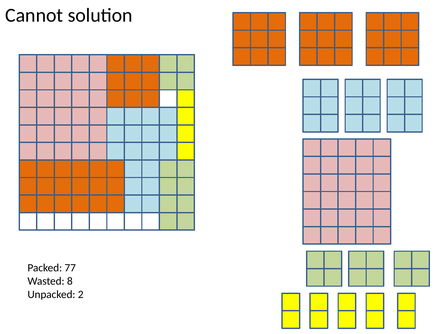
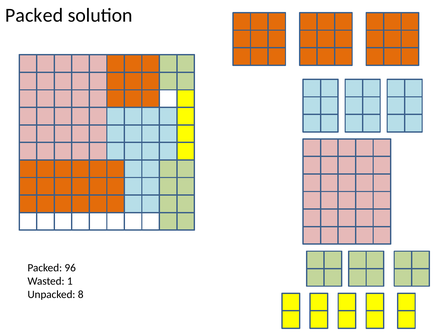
Cannot: Cannot -> Packed (34, 15)
77: 77 -> 96 (70, 268)
8: 8 -> 1 (70, 281)
2: 2 -> 8 (81, 294)
